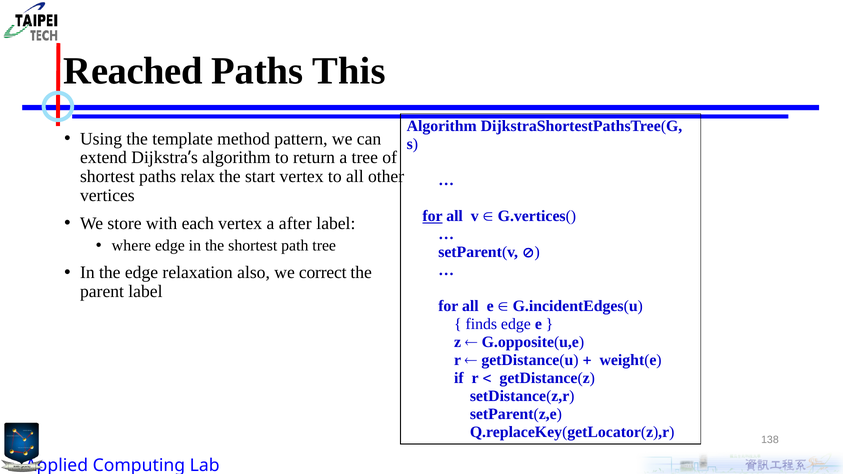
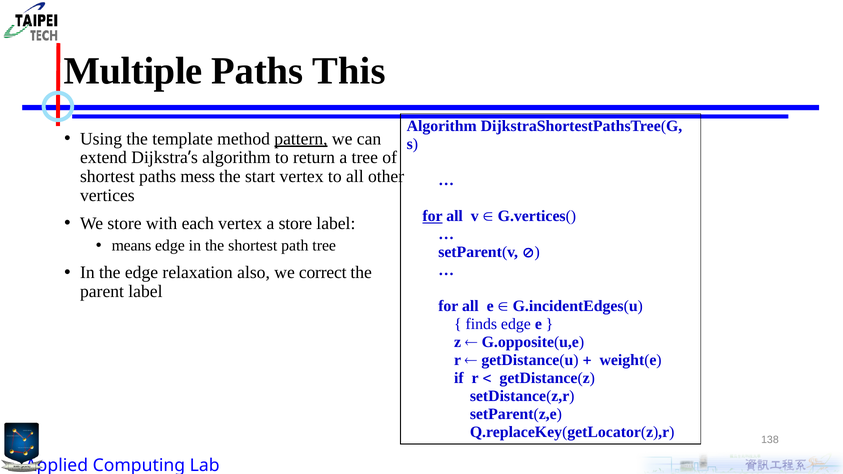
Reached: Reached -> Multiple (133, 71)
pattern underline: none -> present (301, 139)
relax: relax -> mess (198, 177)
a after: after -> store (295, 223)
where: where -> means (131, 246)
